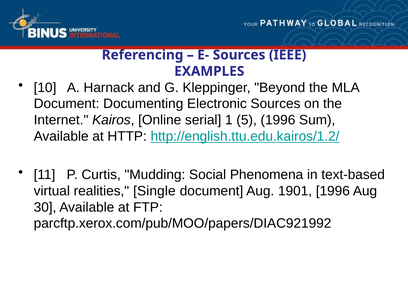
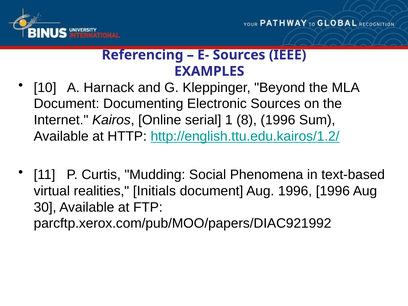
5: 5 -> 8 (247, 120)
Single: Single -> Initials (154, 191)
Aug 1901: 1901 -> 1996 (295, 191)
